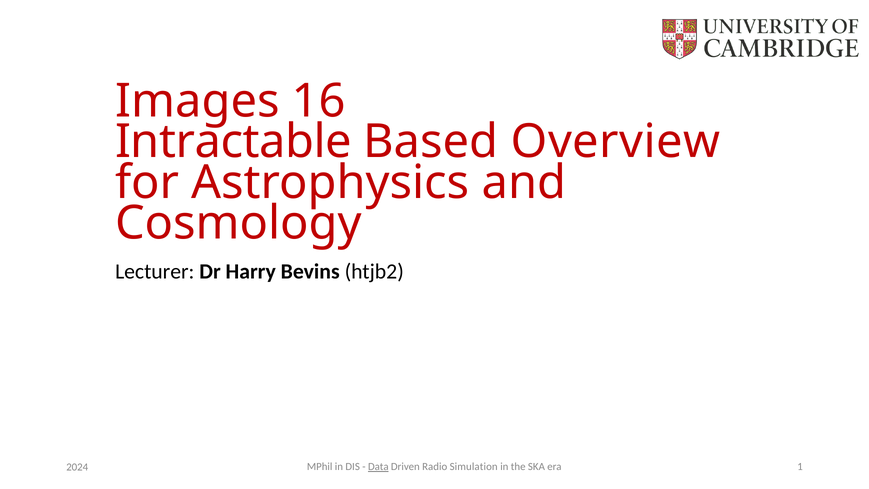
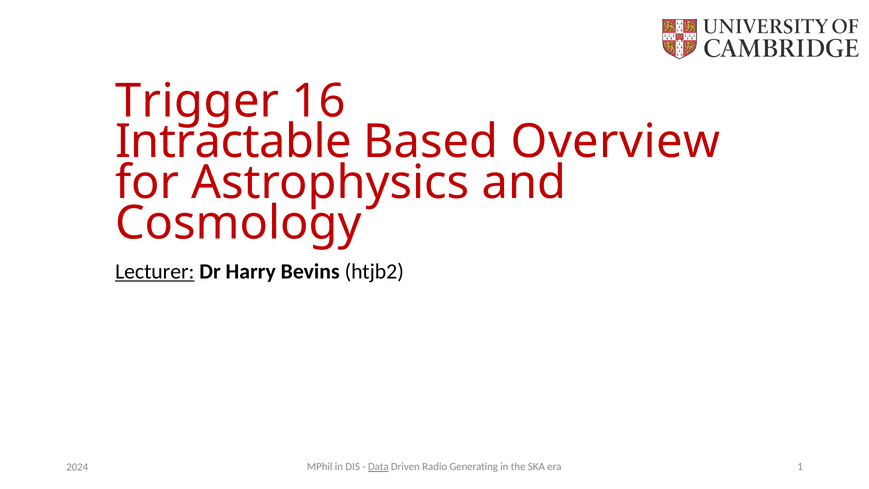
Images: Images -> Trigger (197, 101)
Lecturer underline: none -> present (155, 272)
Simulation: Simulation -> Generating (474, 467)
